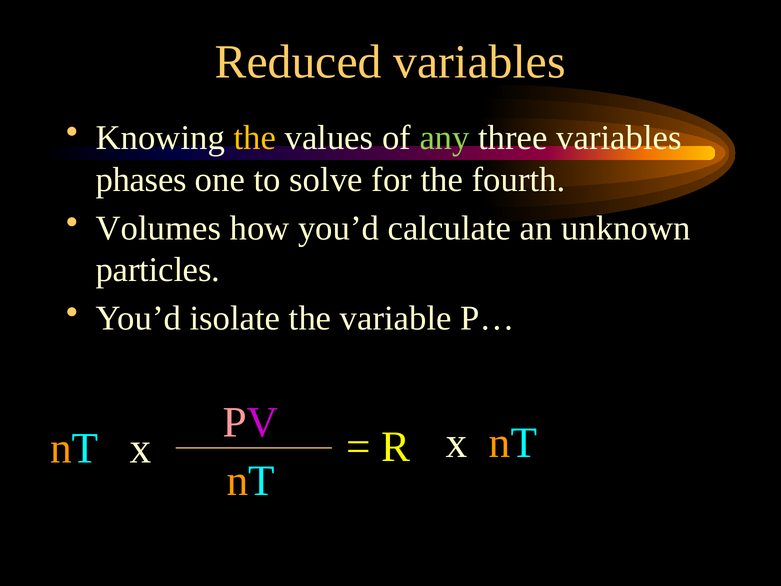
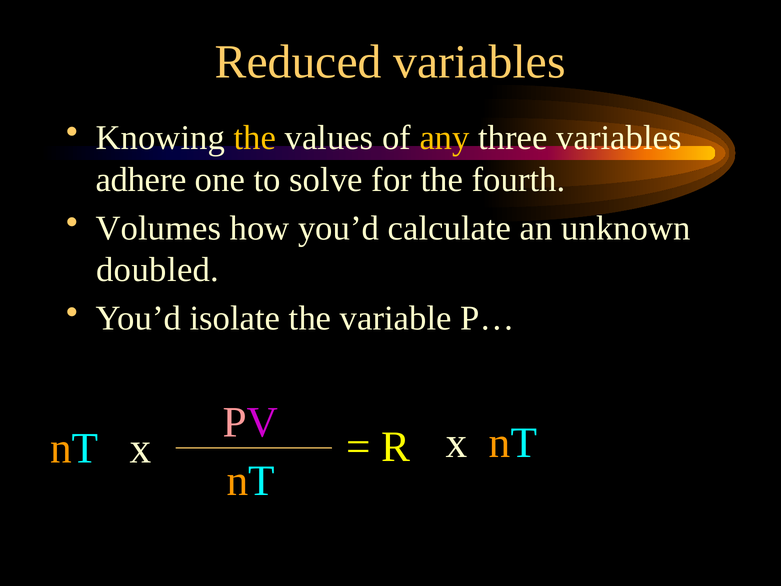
any colour: light green -> yellow (445, 138)
phases: phases -> adhere (141, 179)
particles: particles -> doubled (158, 270)
